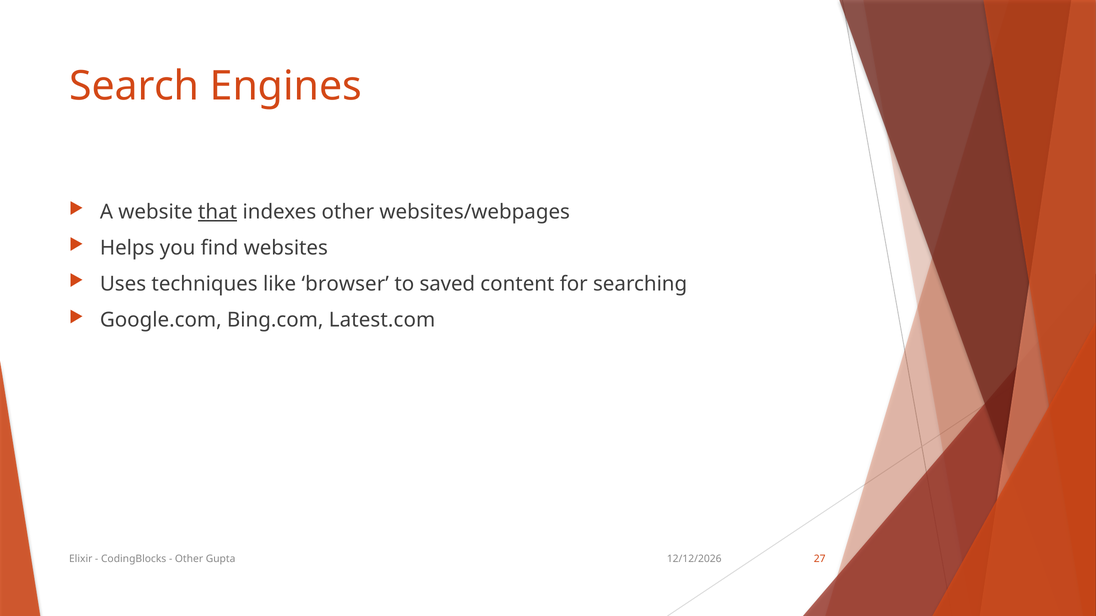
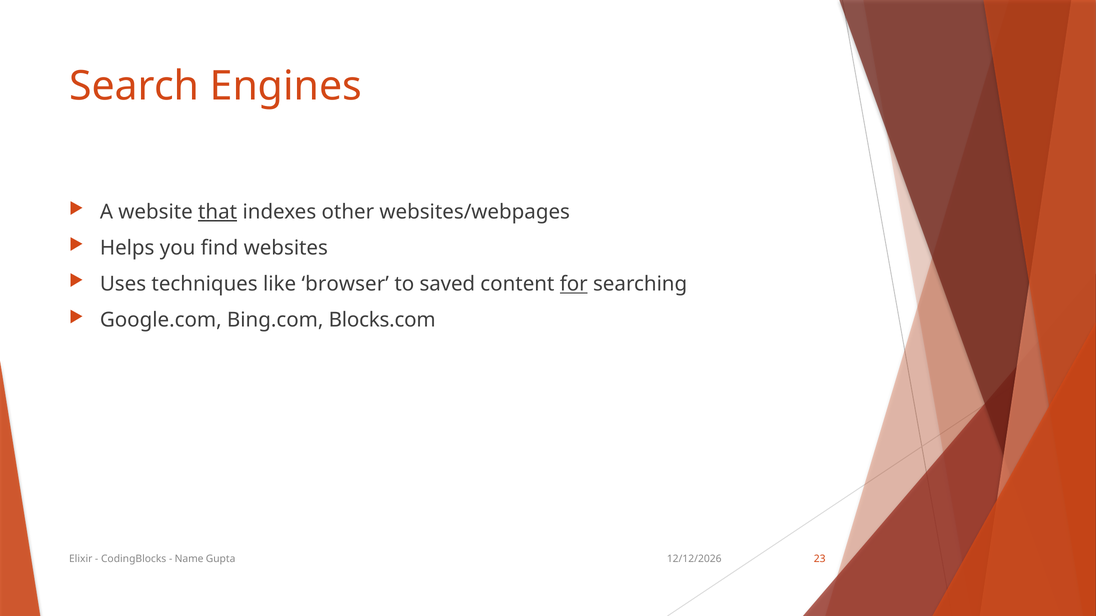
for underline: none -> present (574, 284)
Latest.com: Latest.com -> Blocks.com (382, 320)
Other: Other -> Name (189, 559)
27: 27 -> 23 (820, 559)
